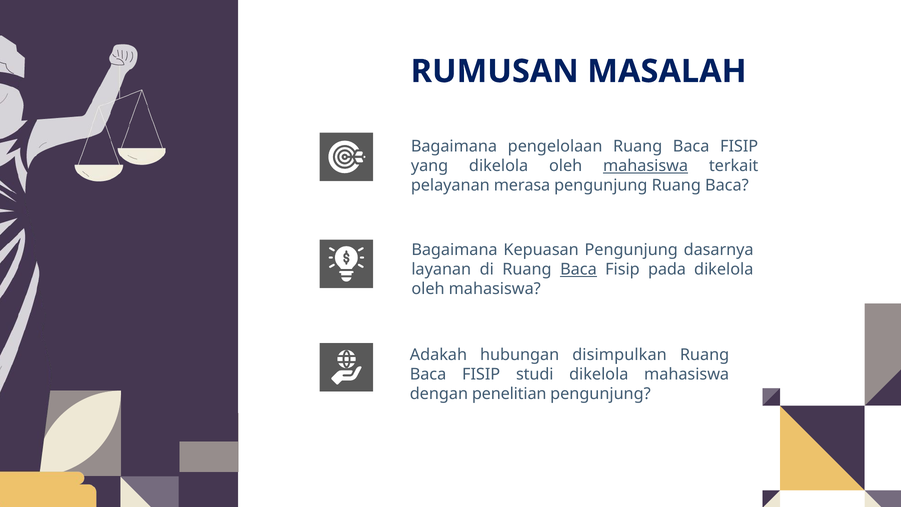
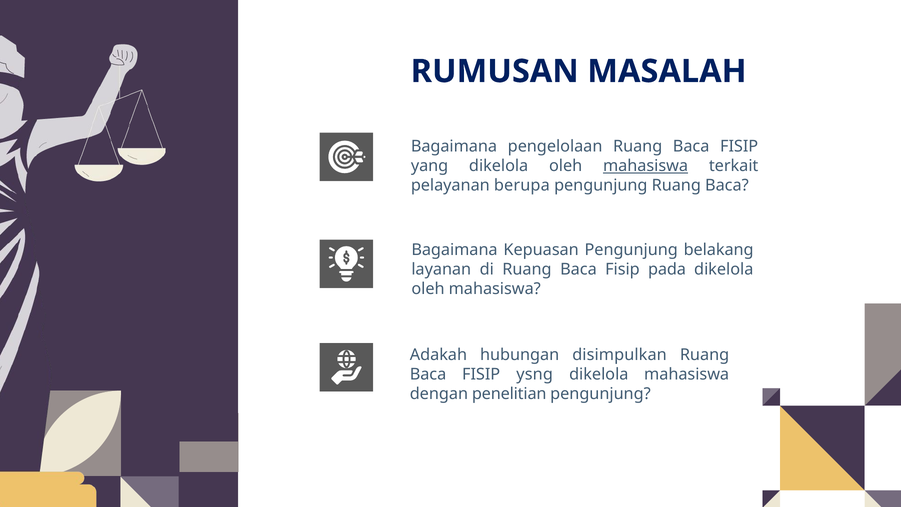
merasa: merasa -> berupa (522, 186)
dasarnya: dasarnya -> belakang (719, 250)
Baca underline: present -> none (578, 269)
studi: studi -> ysng (535, 374)
